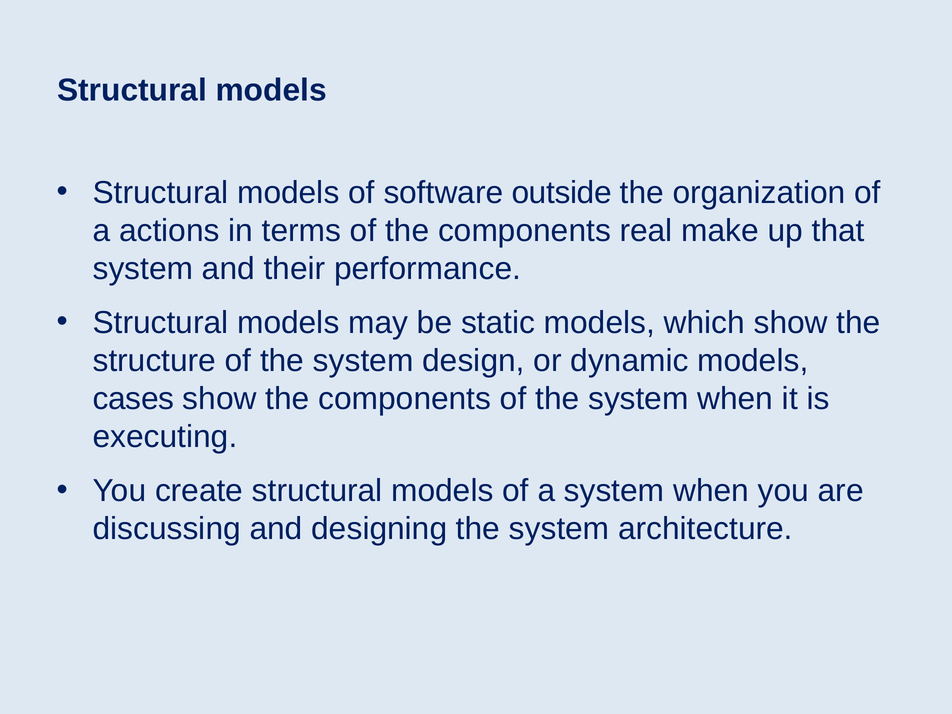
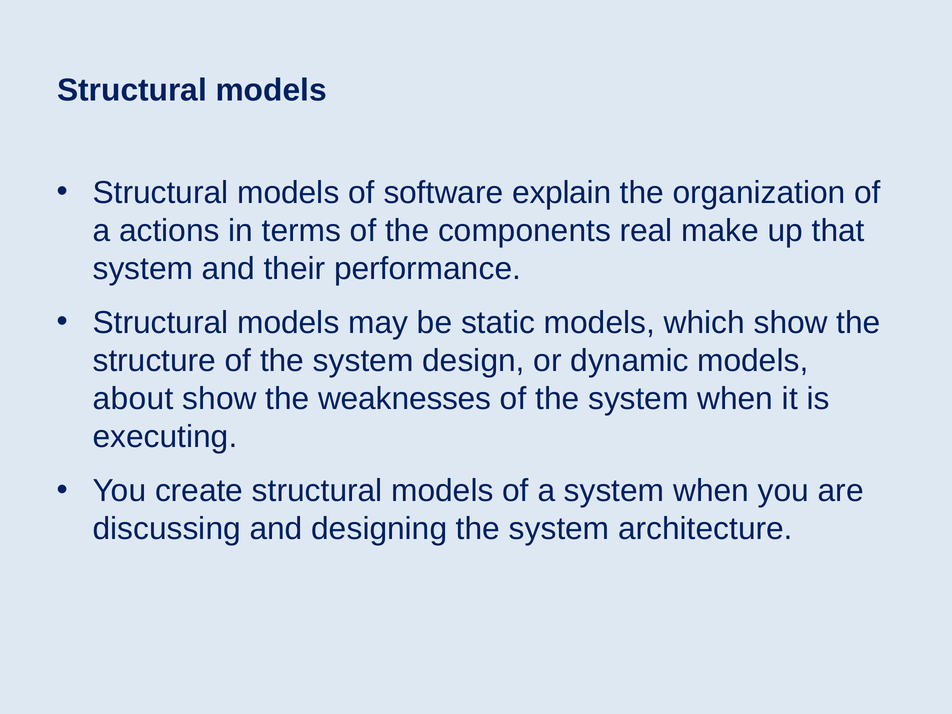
outside: outside -> explain (562, 193)
cases: cases -> about (133, 399)
show the components: components -> weaknesses (405, 399)
